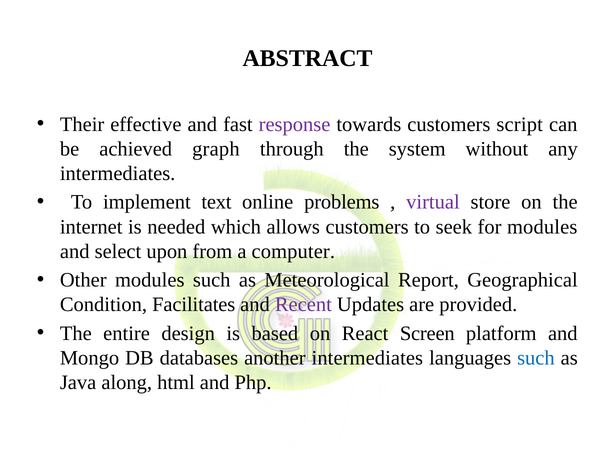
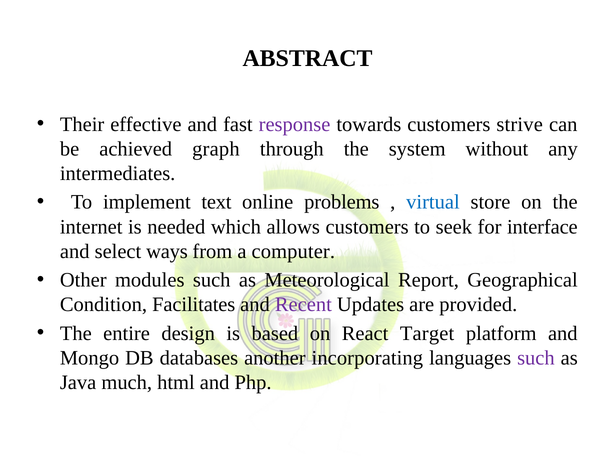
script: script -> strive (520, 124)
virtual colour: purple -> blue (433, 202)
for modules: modules -> interface (542, 227)
upon: upon -> ways (167, 252)
Screen: Screen -> Target (427, 334)
another intermediates: intermediates -> incorporating (367, 358)
such colour: blue -> purple (536, 358)
along: along -> much (127, 383)
